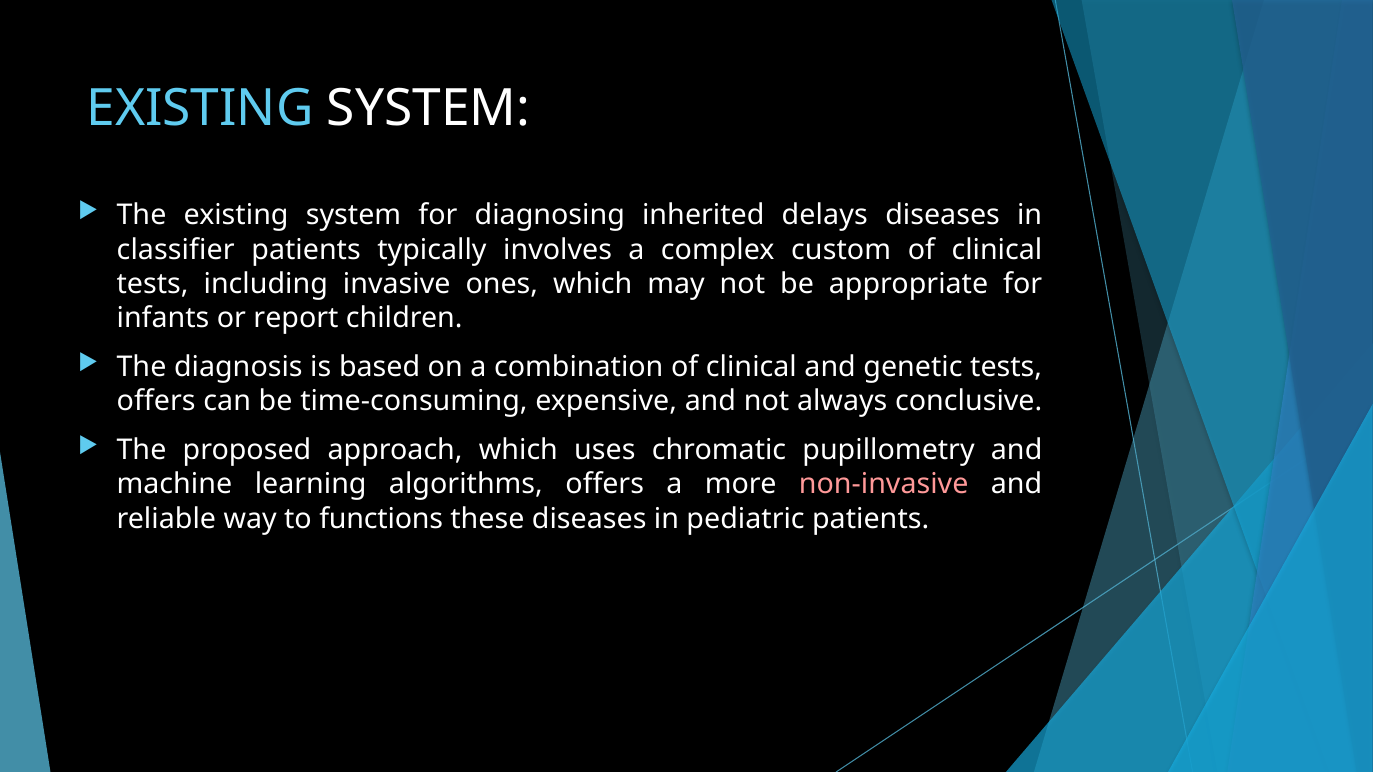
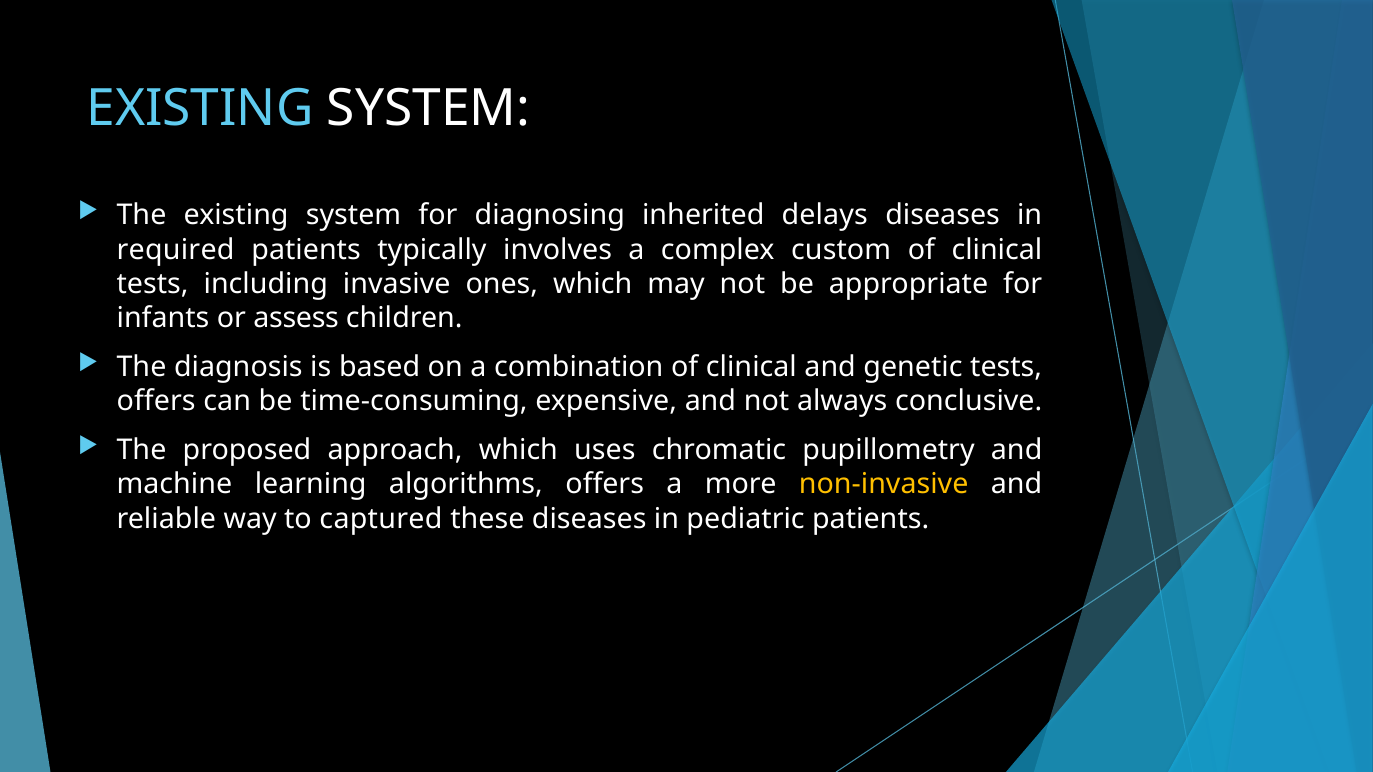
classifier: classifier -> required (176, 250)
report: report -> assess (296, 319)
non-invasive colour: pink -> yellow (884, 485)
functions: functions -> captured (381, 519)
